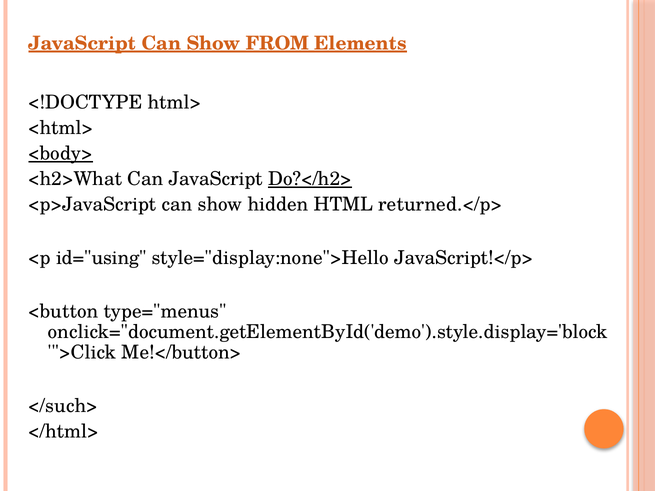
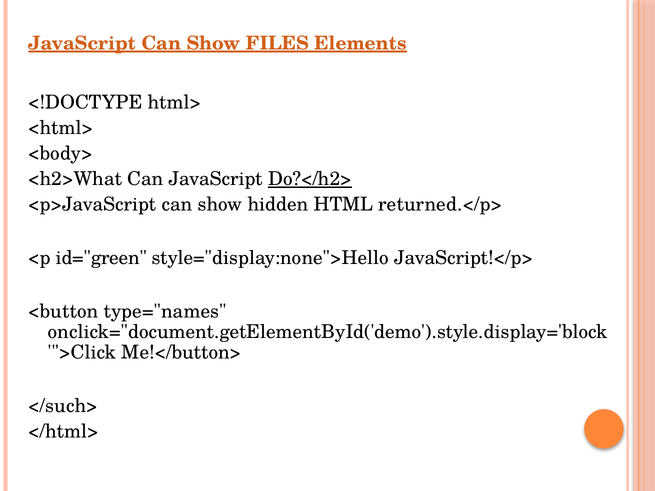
FROM: FROM -> FILES (277, 43)
<body> underline: present -> none (61, 154)
id="using: id="using -> id="green (101, 258)
type="menus: type="menus -> type="names (165, 311)
